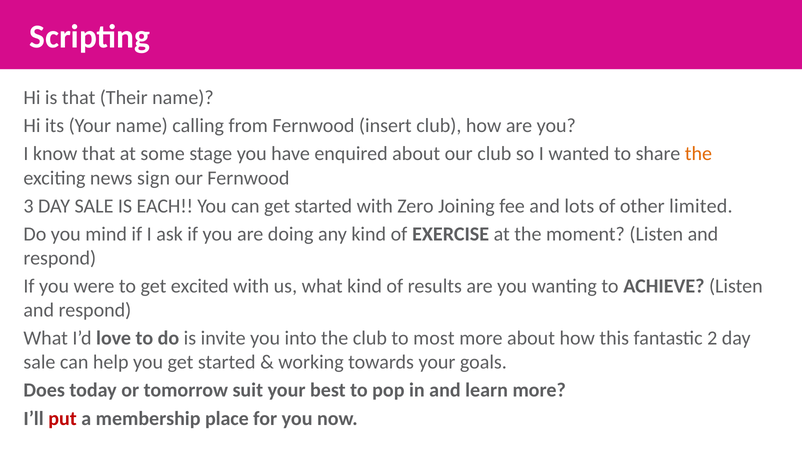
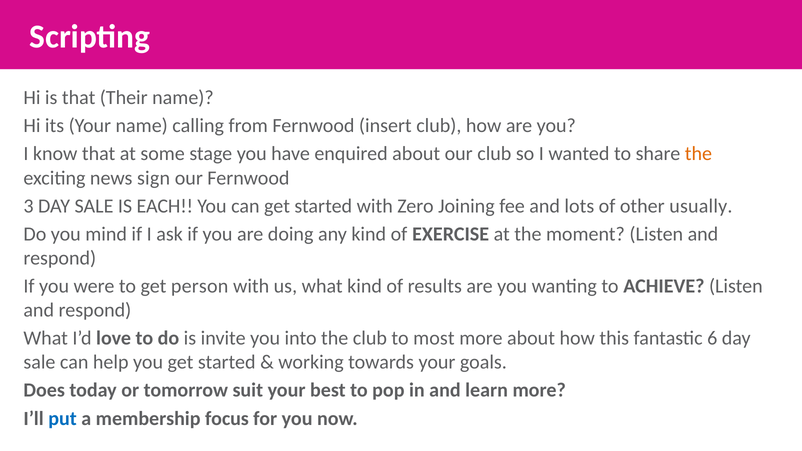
limited: limited -> usually (701, 206)
excited: excited -> person (200, 286)
2: 2 -> 6 (712, 338)
put colour: red -> blue (63, 419)
place: place -> focus (227, 419)
